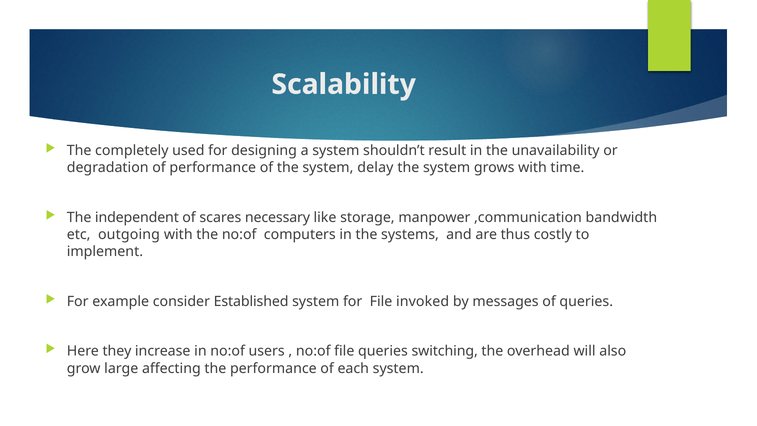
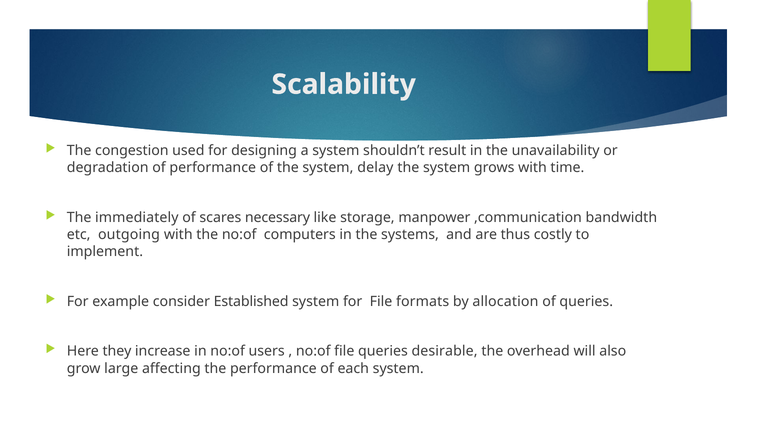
completely: completely -> congestion (132, 151)
independent: independent -> immediately (137, 217)
invoked: invoked -> formats (423, 301)
messages: messages -> allocation (505, 301)
switching: switching -> desirable (445, 351)
